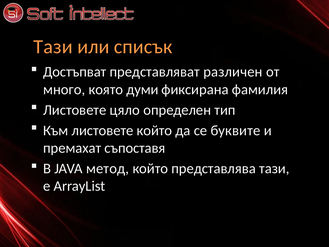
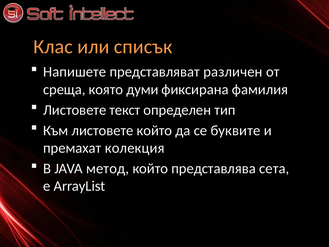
Тази: Тази -> Клас (53, 47)
Достъпват: Достъпват -> Напишете (75, 72)
много: много -> среща (64, 89)
цяло: цяло -> текст (125, 110)
съпоставя: съпоставя -> колекция (135, 148)
представлява тази: тази -> сета (274, 168)
